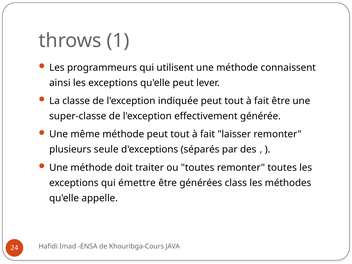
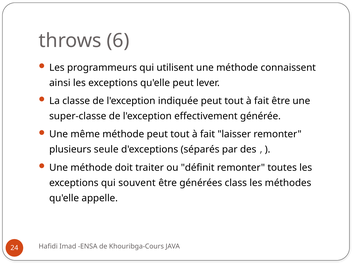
1: 1 -> 6 (118, 41)
ou toutes: toutes -> définit (198, 168)
émettre: émettre -> souvent (137, 183)
